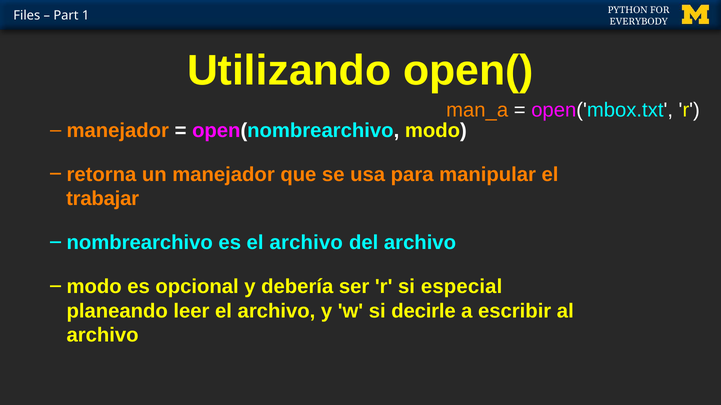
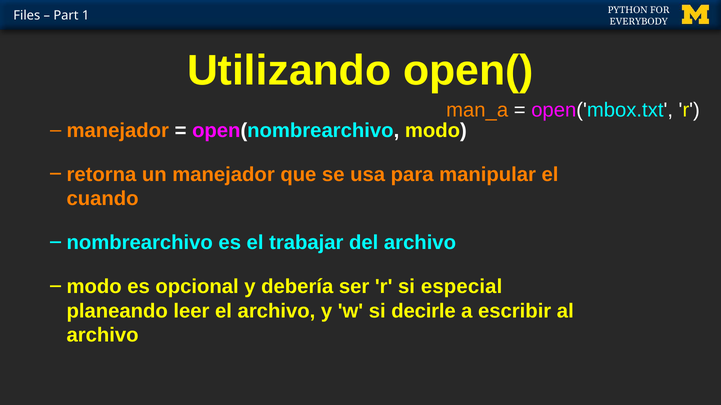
trabajar: trabajar -> cuando (103, 199)
es el archivo: archivo -> trabajar (306, 243)
